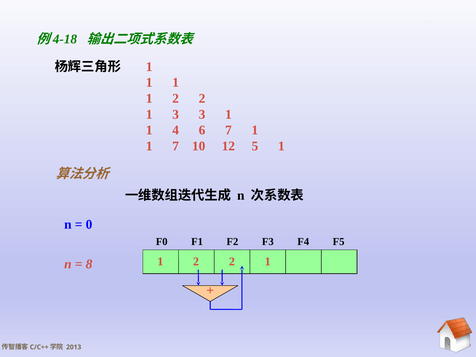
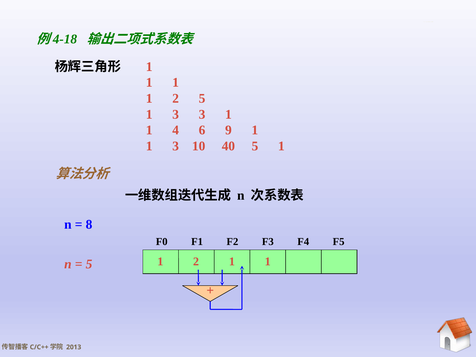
2: 2 -> 5 (202, 98)
6 7: 7 -> 9 (228, 130)
7: 7 -> 3 (176, 146)
12: 12 -> 40 (228, 146)
0: 0 -> 8 (89, 225)
2: 2 -> 1 (232, 261)
8: 8 -> 5 (89, 264)
